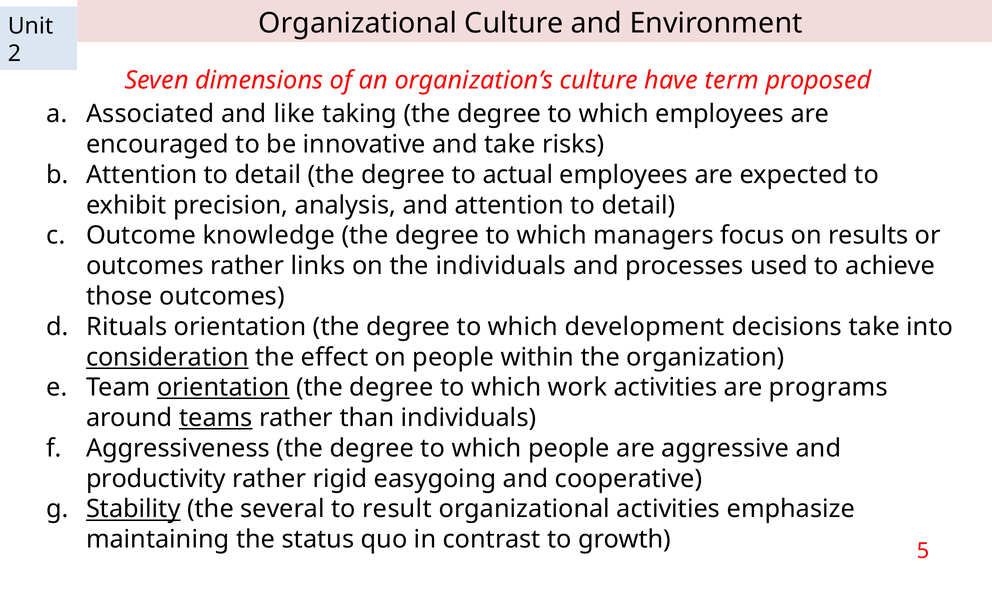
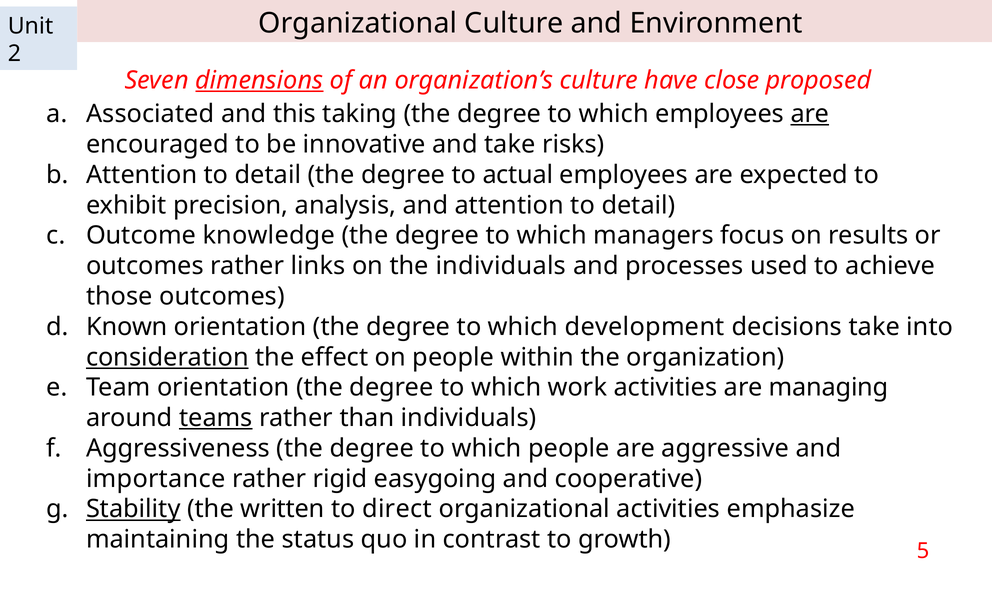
dimensions underline: none -> present (259, 80)
term: term -> close (732, 80)
like: like -> this (295, 114)
are underline: none -> present (810, 114)
Rituals: Rituals -> Known (127, 327)
orientation underline: present -> none (223, 388)
programs: programs -> managing (829, 388)
productivity: productivity -> importance (156, 479)
several: several -> written (283, 509)
result: result -> direct (397, 509)
